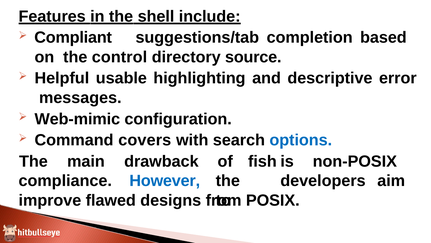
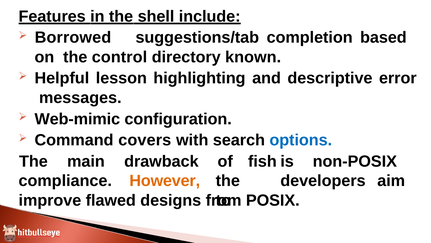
Compliant: Compliant -> Borrowed (73, 38)
source: source -> known (253, 57)
usable: usable -> lesson (121, 78)
However colour: blue -> orange (165, 181)
